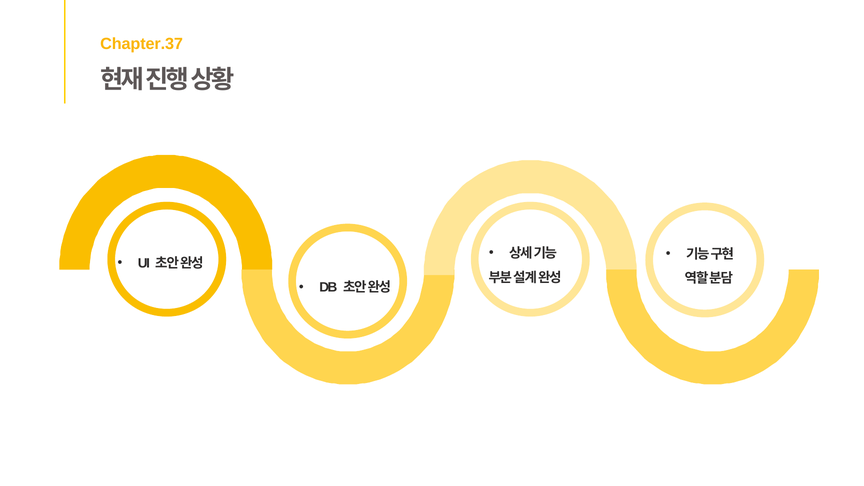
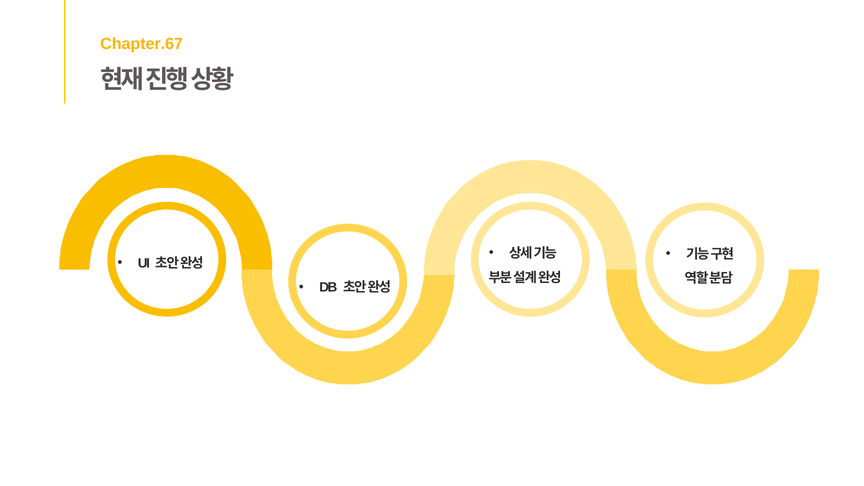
Chapter.37: Chapter.37 -> Chapter.67 (142, 44)
